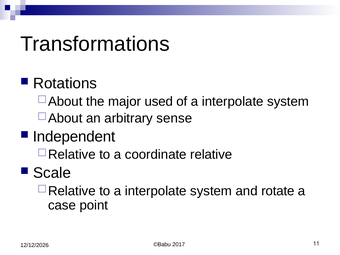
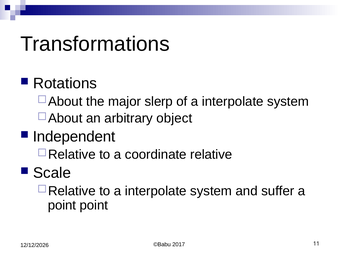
used: used -> slerp (159, 101)
sense: sense -> object (174, 118)
rotate: rotate -> suffer (278, 191)
case: case -> point (62, 205)
